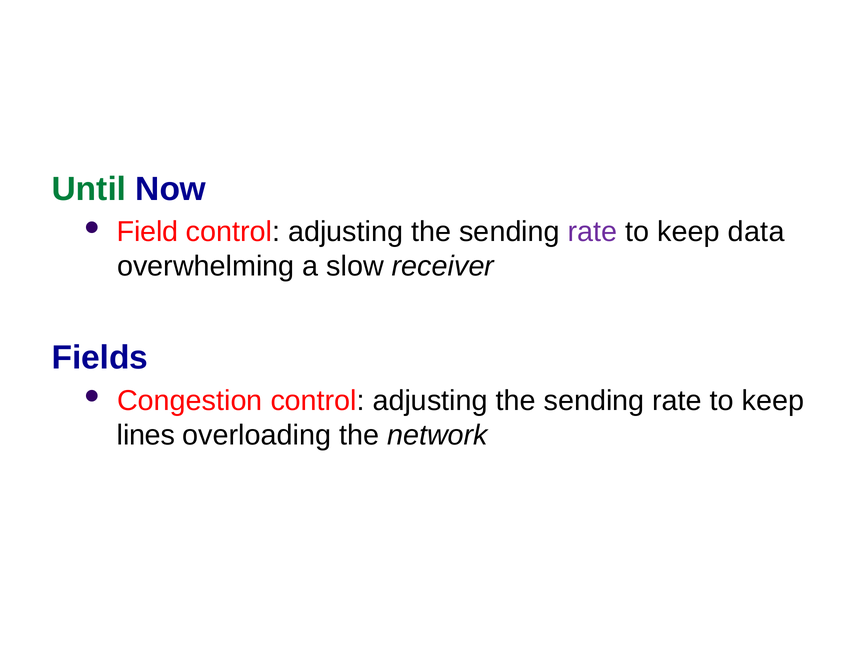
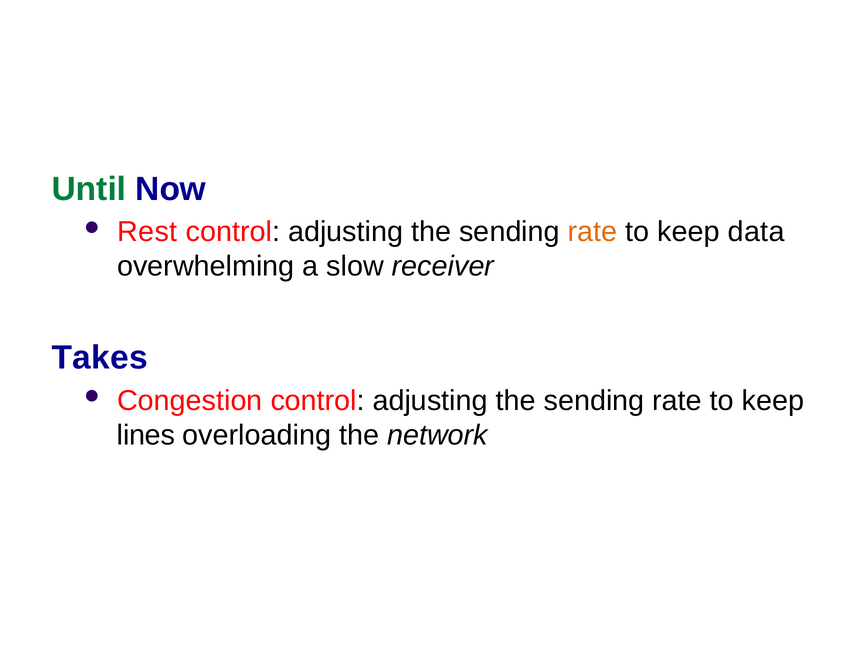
Field: Field -> Rest (147, 232)
rate colour: purple -> orange (593, 232)
Fields: Fields -> Takes (100, 358)
